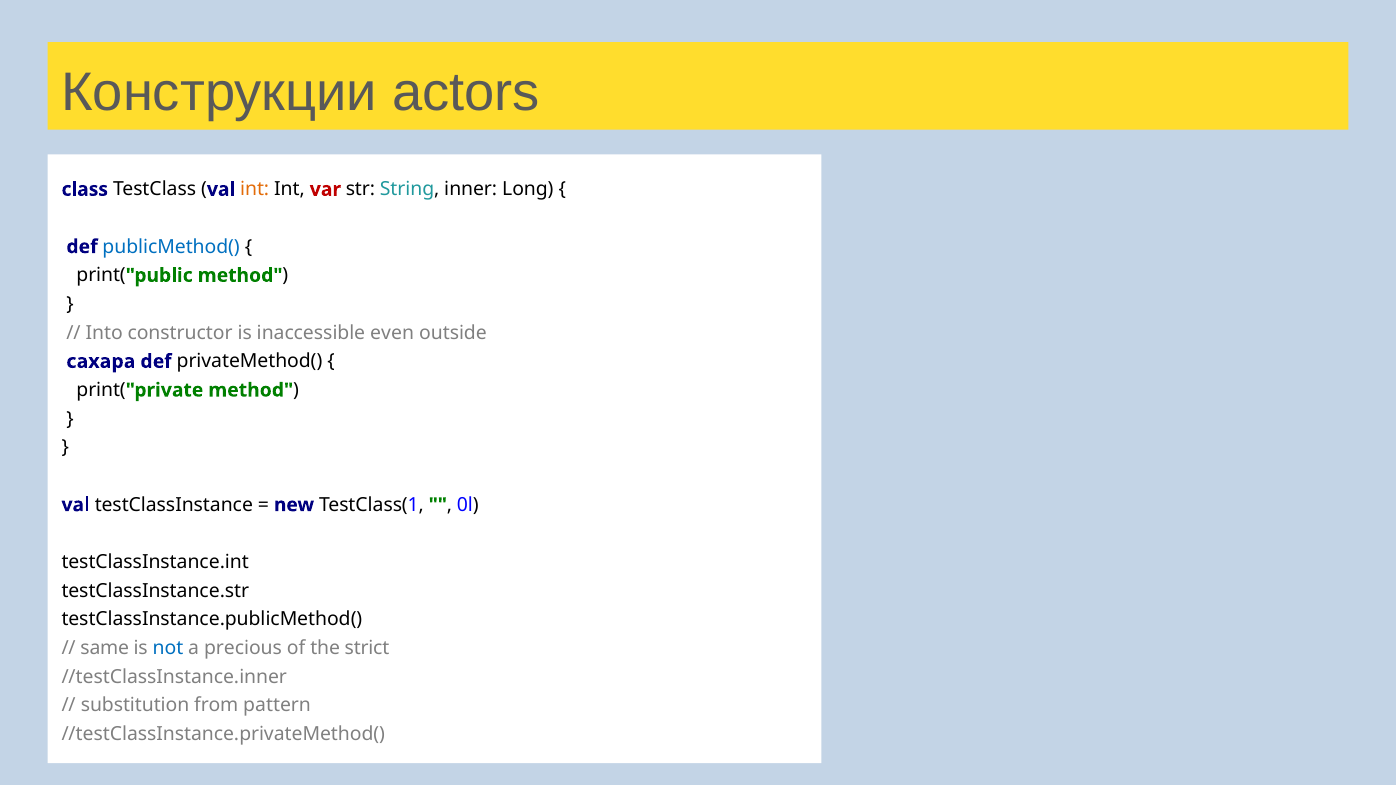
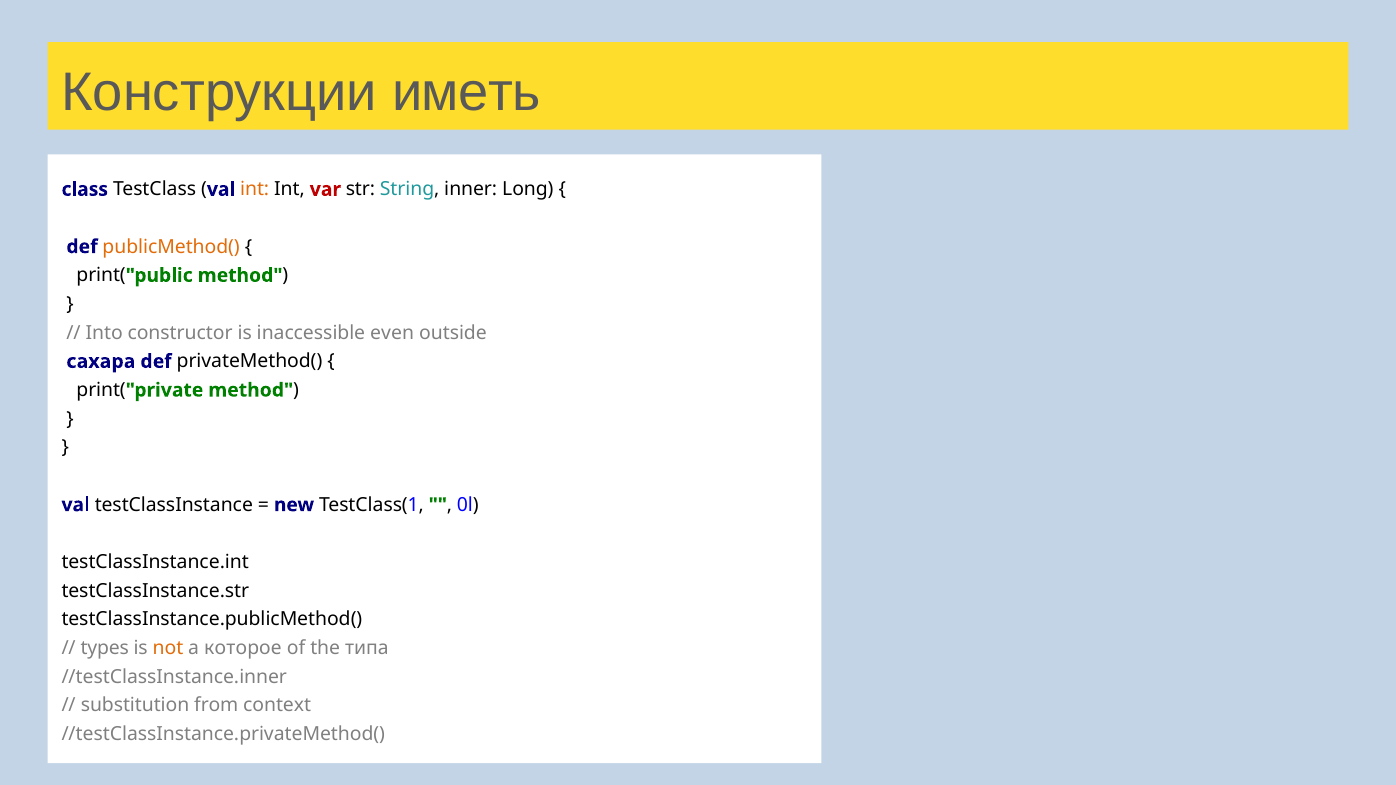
actors: actors -> иметь (466, 93)
publicMethod( colour: blue -> orange (171, 247)
same: same -> types (105, 648)
not colour: blue -> orange (168, 648)
precious: precious -> которое (243, 648)
strict: strict -> типа (367, 648)
pattern: pattern -> context (277, 706)
